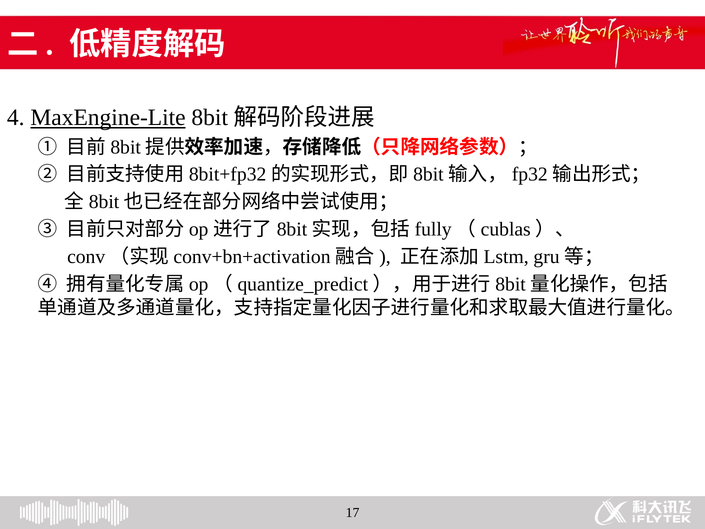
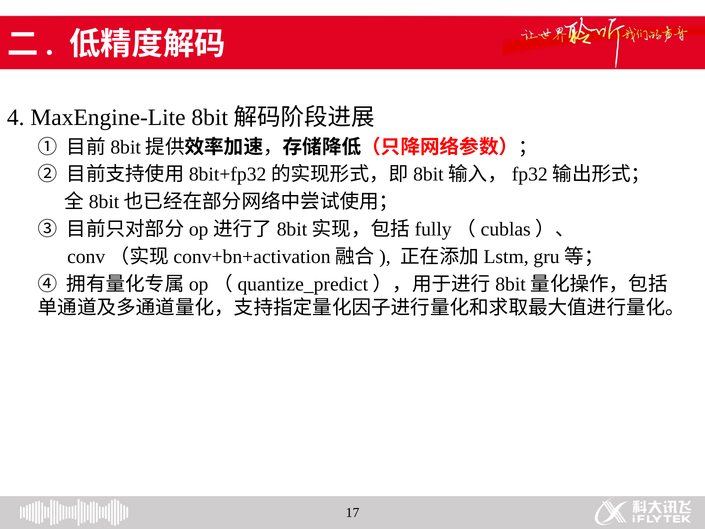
MaxEngine-Lite underline: present -> none (108, 117)
